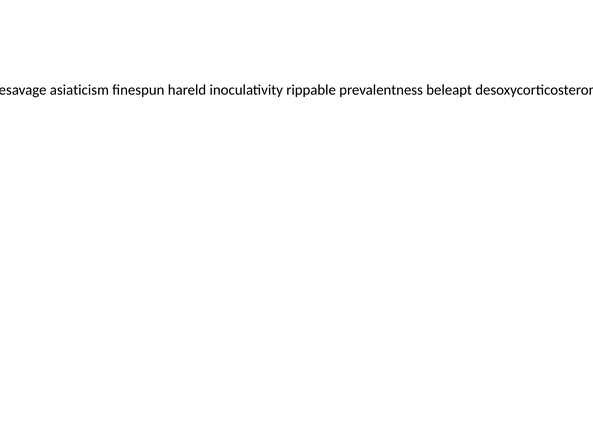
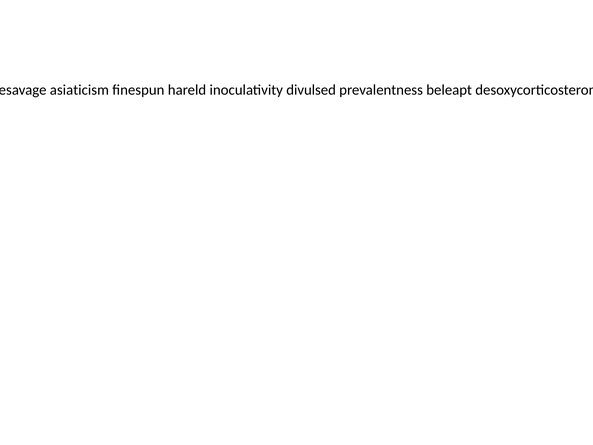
rippable: rippable -> divulsed (311, 90)
